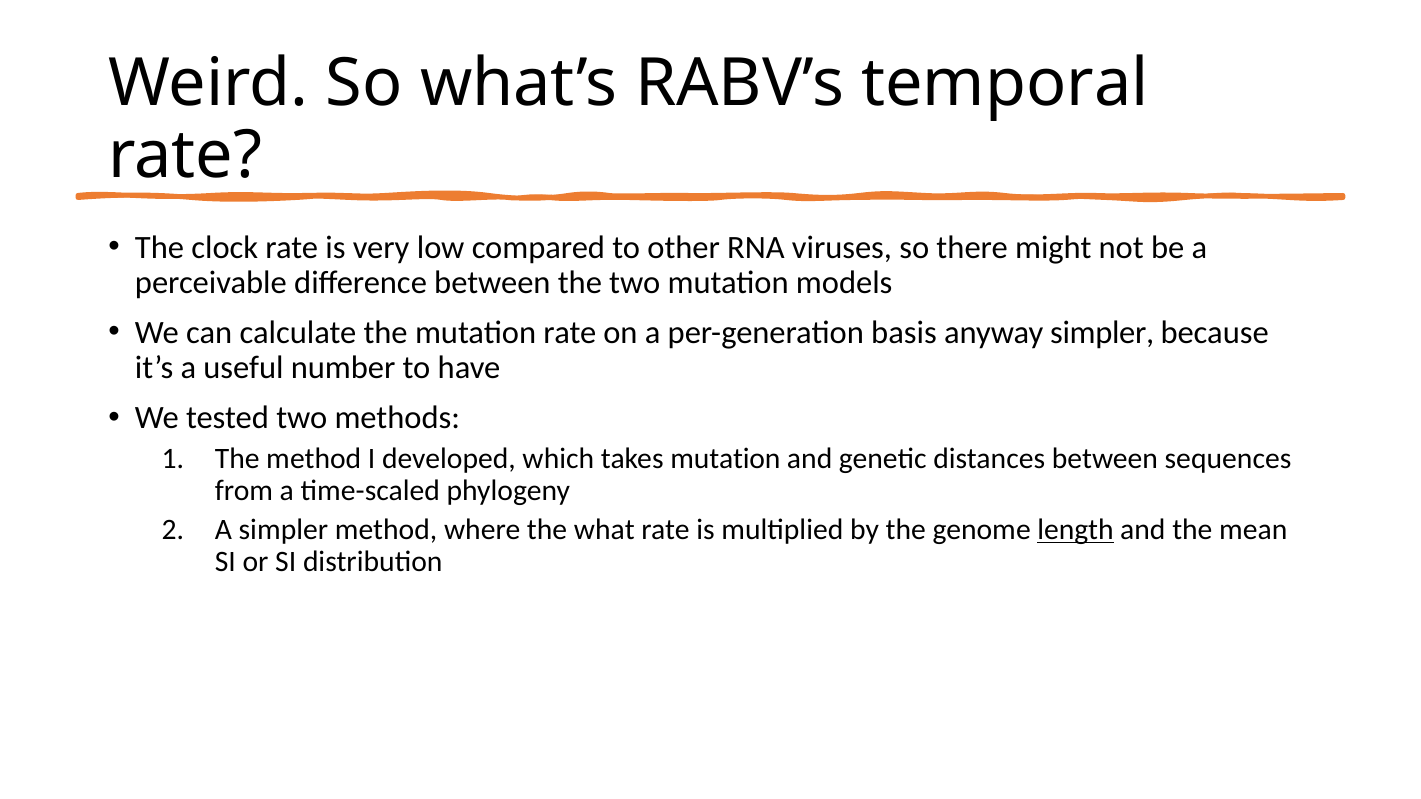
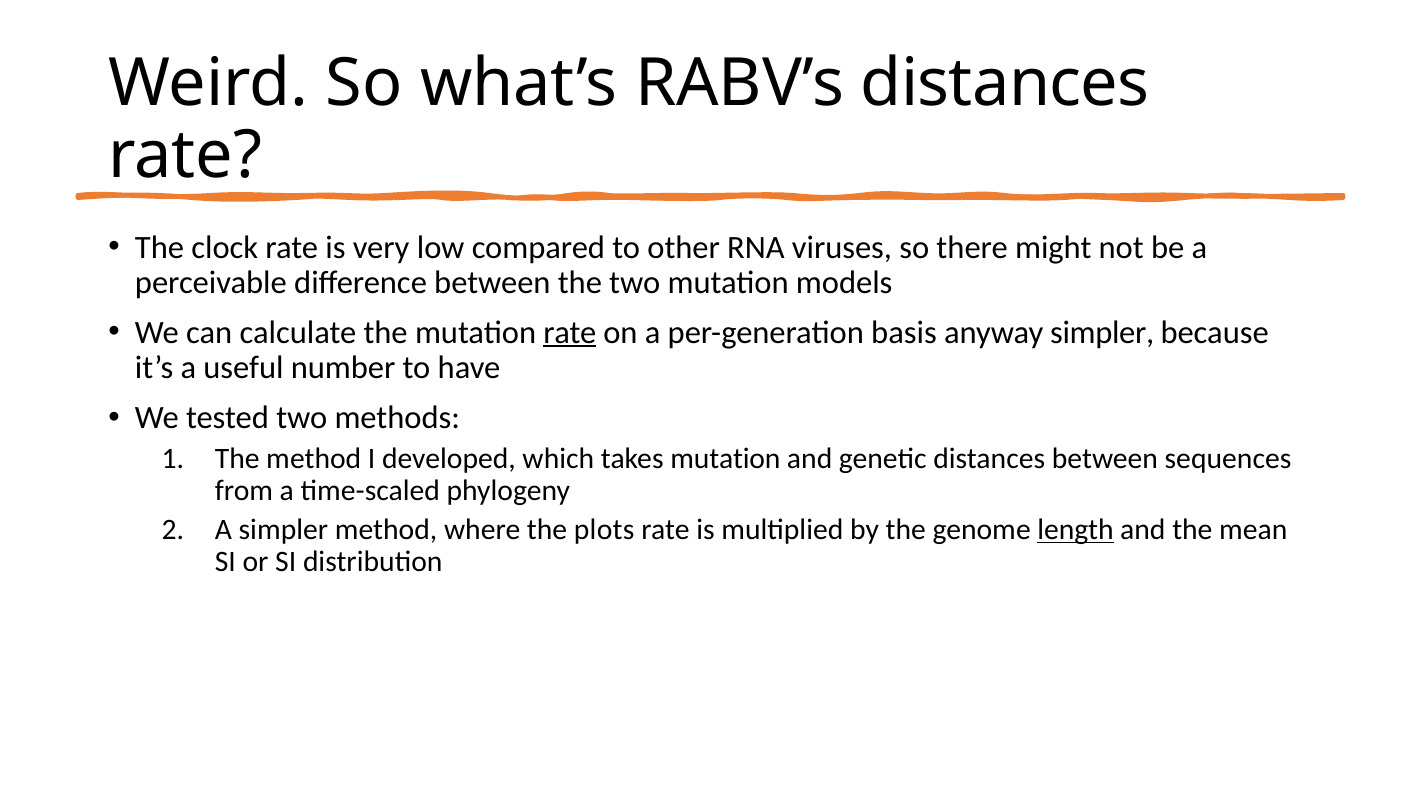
RABV’s temporal: temporal -> distances (1005, 83)
rate underline: none -> present (570, 333)
what: what -> plots (604, 530)
